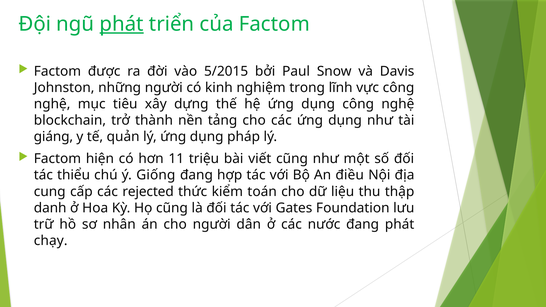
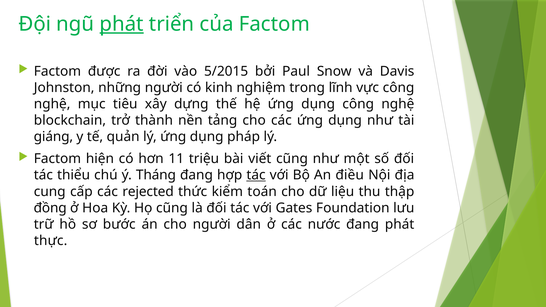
Giống: Giống -> Tháng (156, 175)
tác underline: none -> present (256, 175)
danh: danh -> đồng (50, 208)
nhân: nhân -> bước (119, 224)
chạy: chạy -> thực (51, 241)
